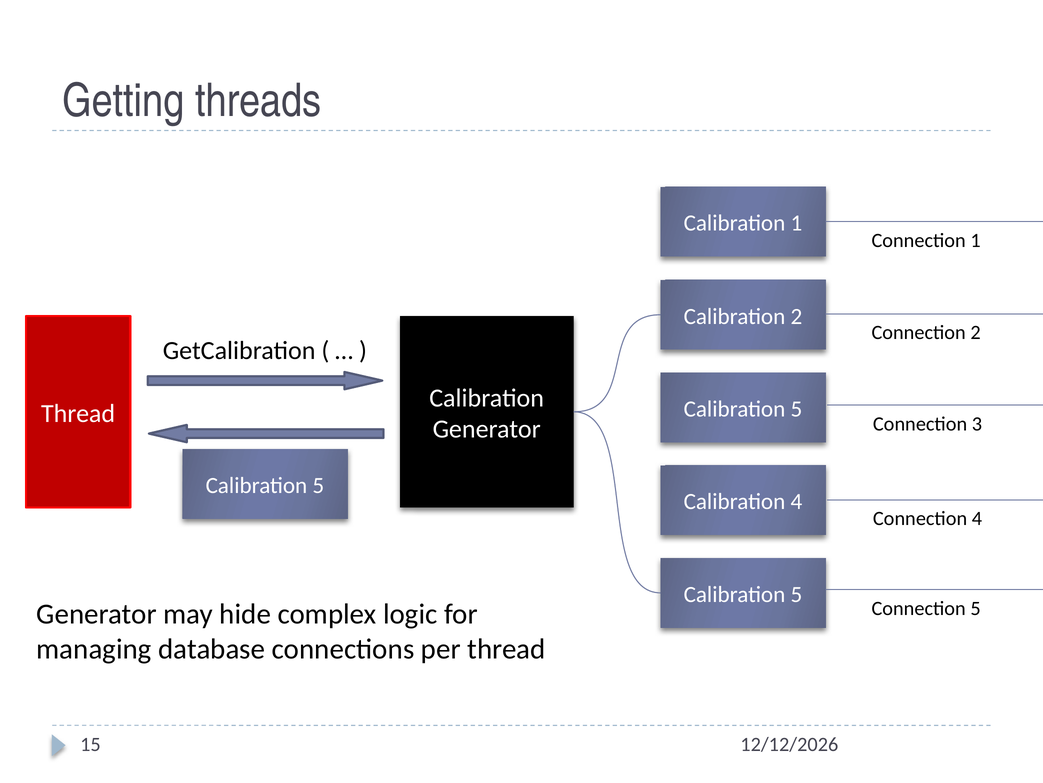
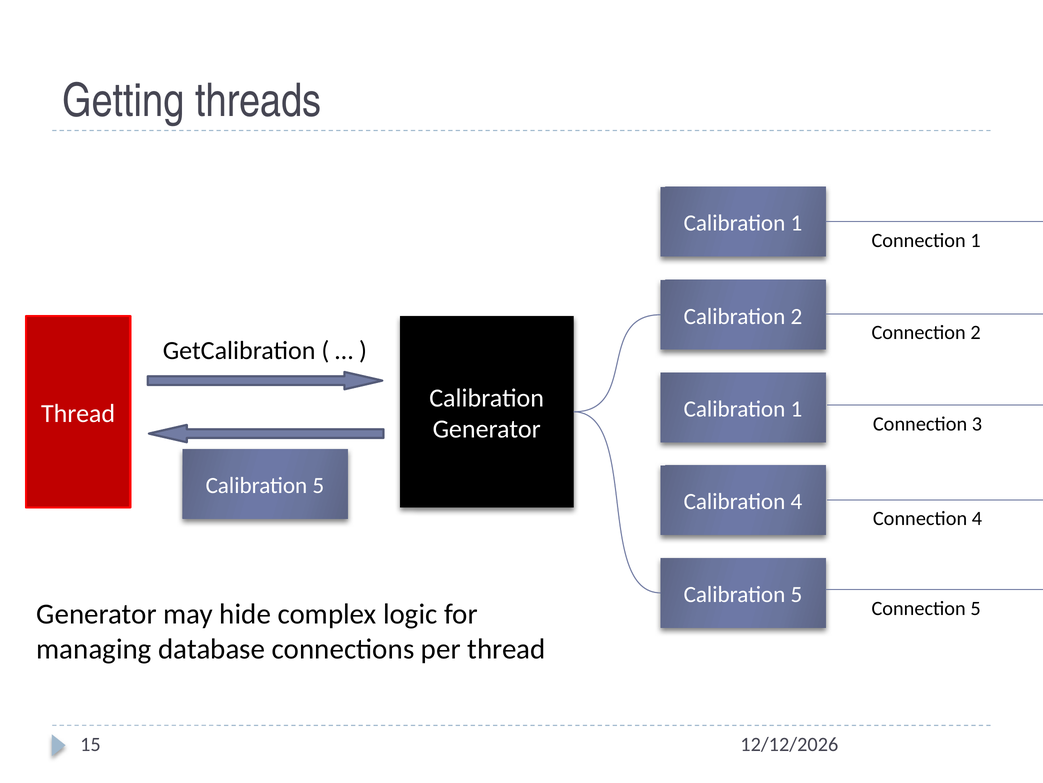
5: 5 -> 1 (796, 409)
